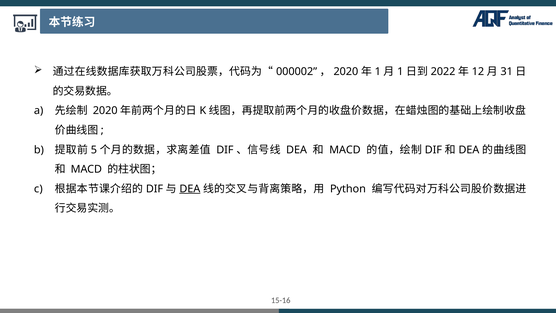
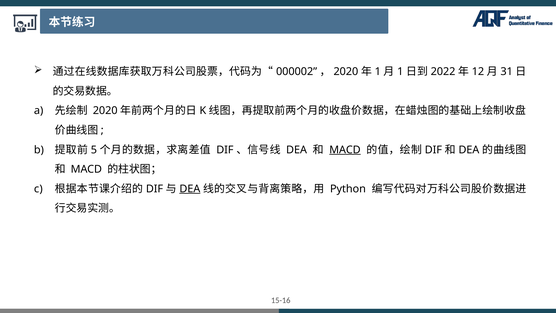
MACD underline: none -> present (345, 150)
